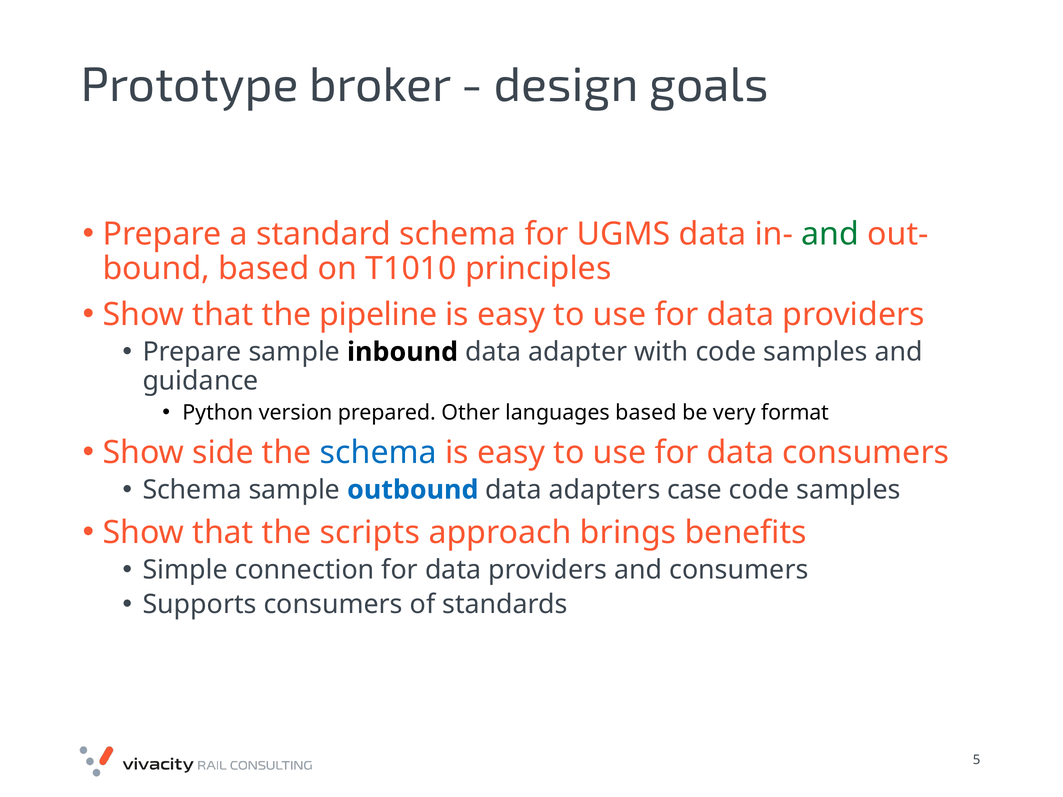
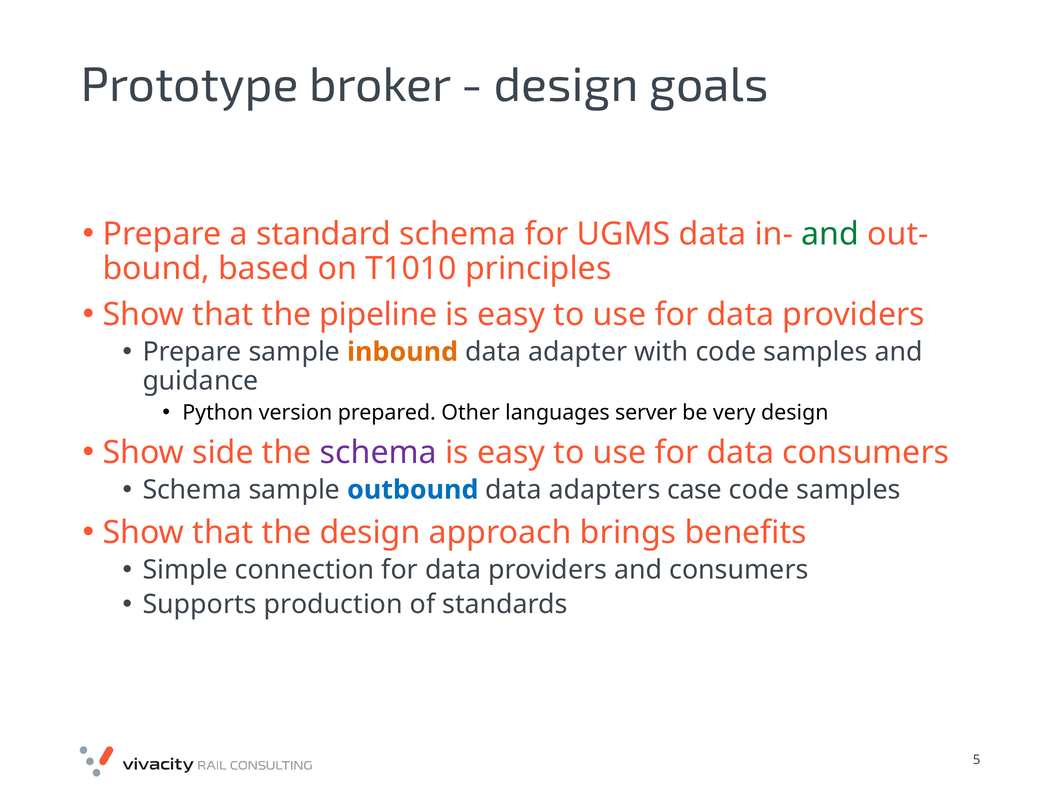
inbound colour: black -> orange (403, 352)
languages based: based -> server (646, 413)
very format: format -> design (795, 413)
schema colour: blue -> purple (378, 453)
the scripts: scripts -> design (370, 533)
Supports consumers: consumers -> production (333, 605)
